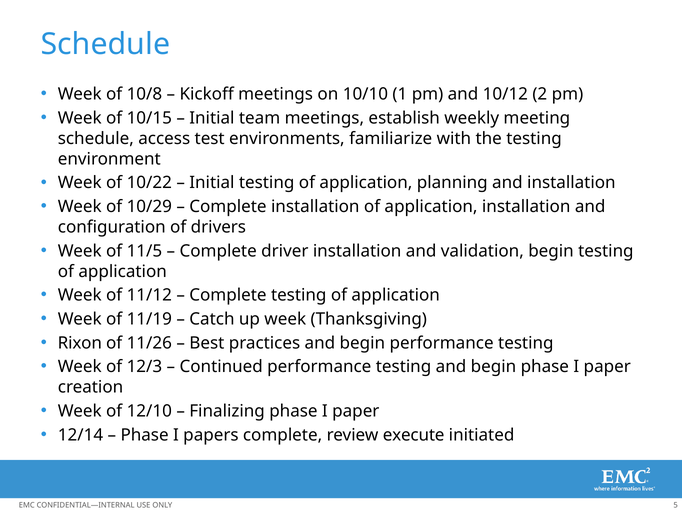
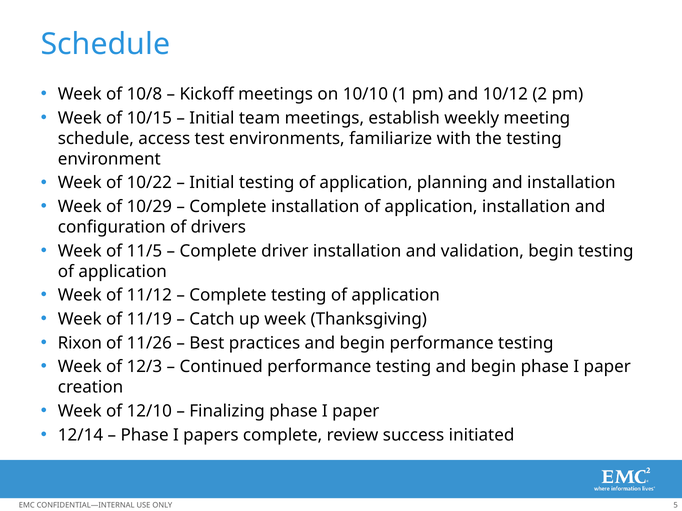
execute: execute -> success (413, 435)
